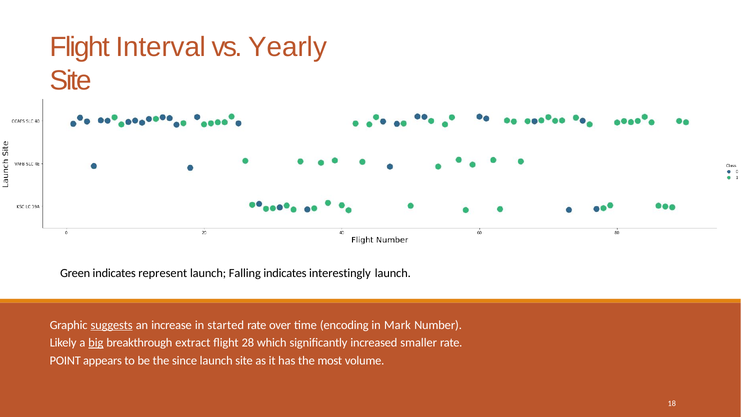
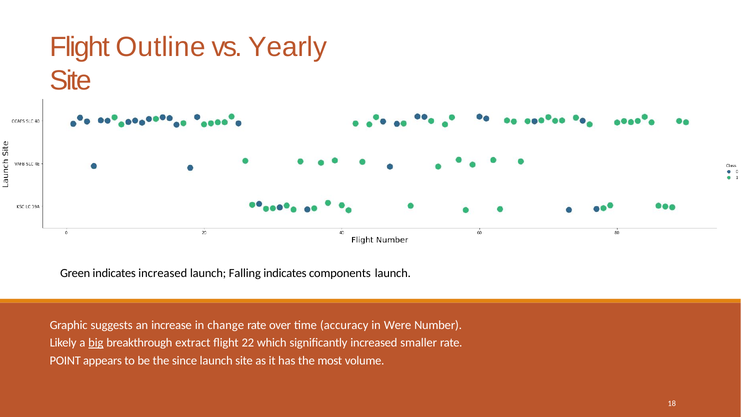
Interval: Interval -> Outline (161, 47)
indicates represent: represent -> increased (163, 273)
interestingly: interestingly -> components (340, 273)
suggests underline: present -> none (112, 325)
started: started -> change (226, 325)
encoding: encoding -> accuracy (344, 325)
Mark: Mark -> Were (398, 325)
28: 28 -> 22 (248, 343)
